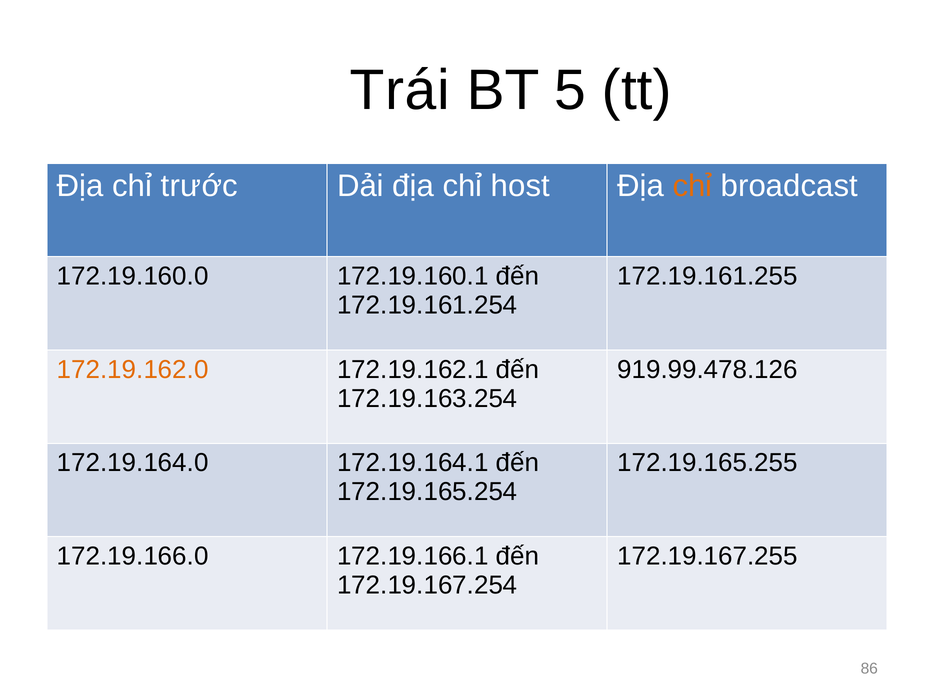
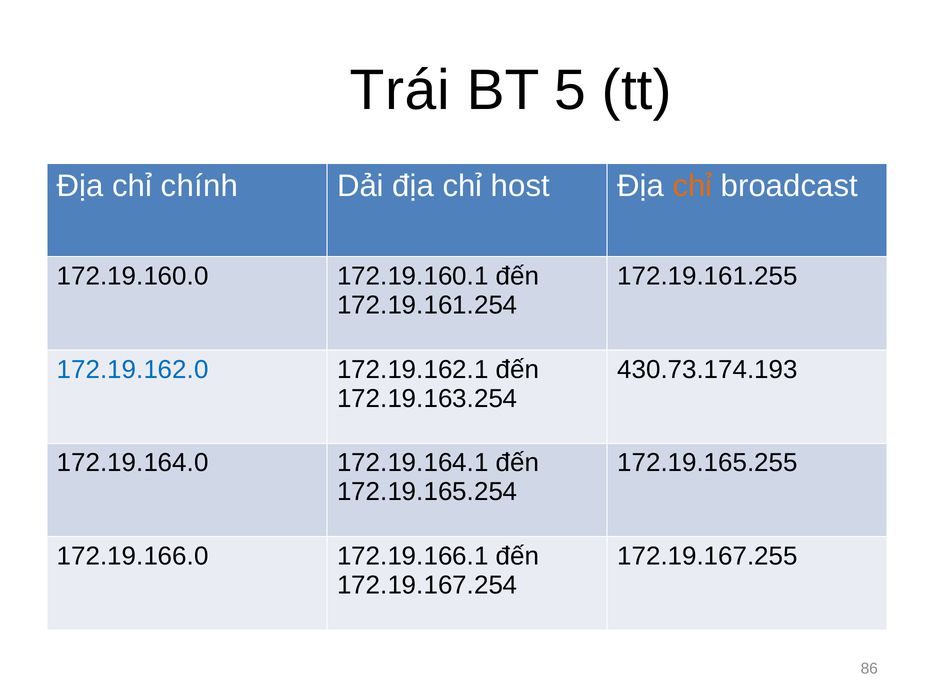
trước: trước -> chính (199, 186)
172.19.162.0 colour: orange -> blue (133, 370)
919.99.478.126: 919.99.478.126 -> 430.73.174.193 (707, 370)
